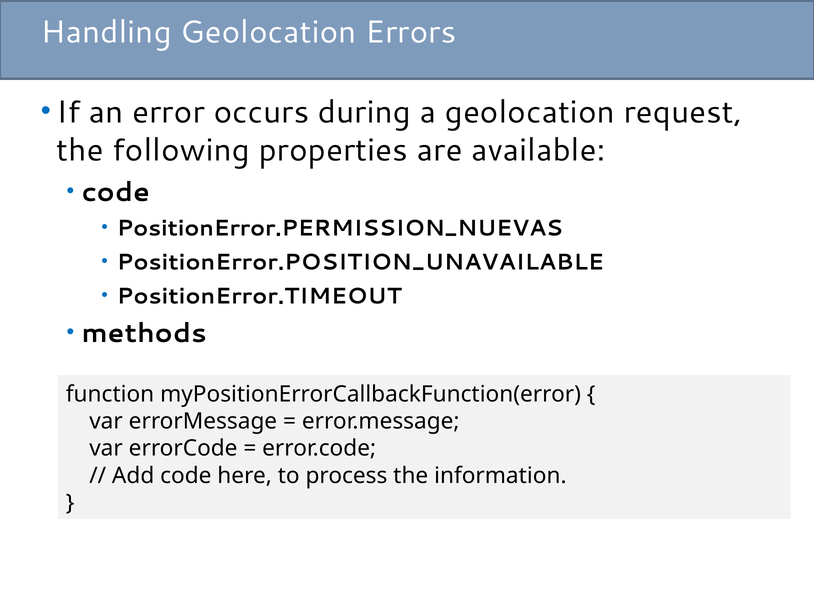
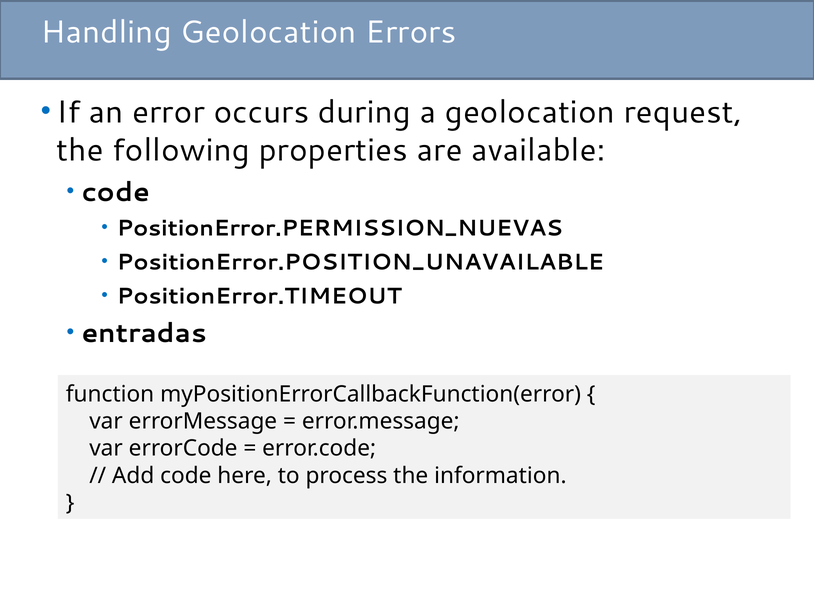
methods: methods -> entradas (144, 333)
